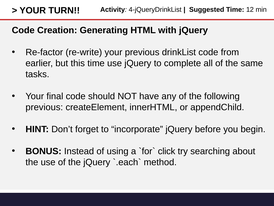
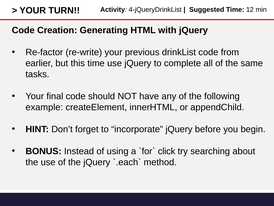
previous: previous -> example (44, 107)
